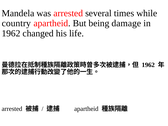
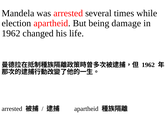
country: country -> election (16, 23)
